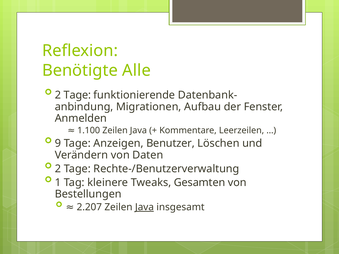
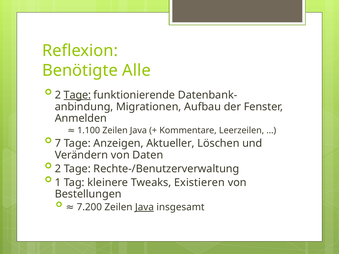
Tage underline: none -> present (77, 95)
9: 9 -> 7 (58, 144)
Benutzer: Benutzer -> Aktueller (170, 144)
Gesamten: Gesamten -> Existieren (199, 183)
2.207: 2.207 -> 7.200 (89, 207)
